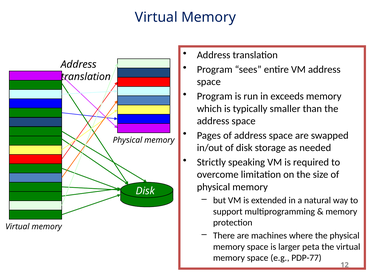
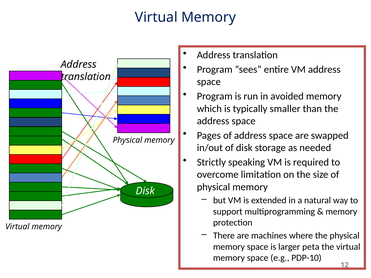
exceeds: exceeds -> avoided (287, 96)
PDP-77: PDP-77 -> PDP-10 (306, 258)
